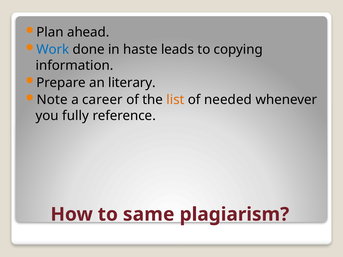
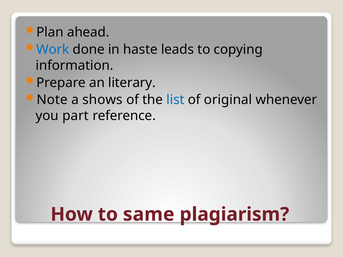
career: career -> shows (102, 100)
list colour: orange -> blue (175, 100)
needed: needed -> original (228, 100)
fully: fully -> part (76, 116)
